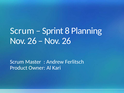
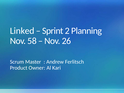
Scrum: Scrum -> Linked (22, 31)
8: 8 -> 2 (67, 31)
26: 26 -> 58 (32, 41)
